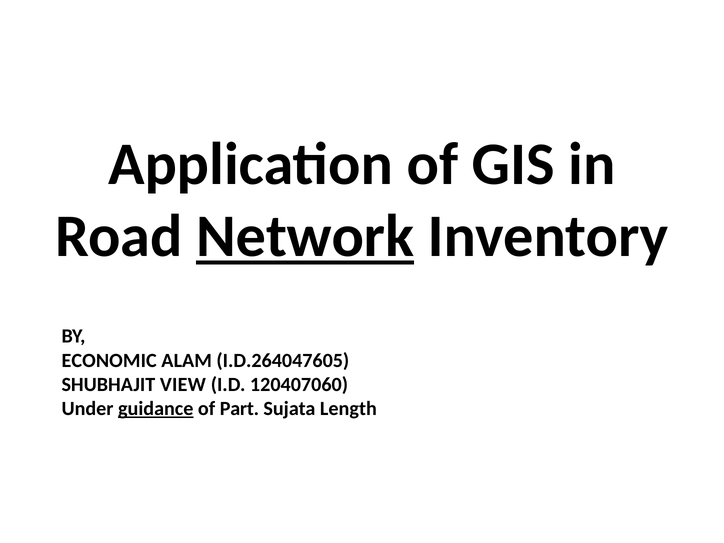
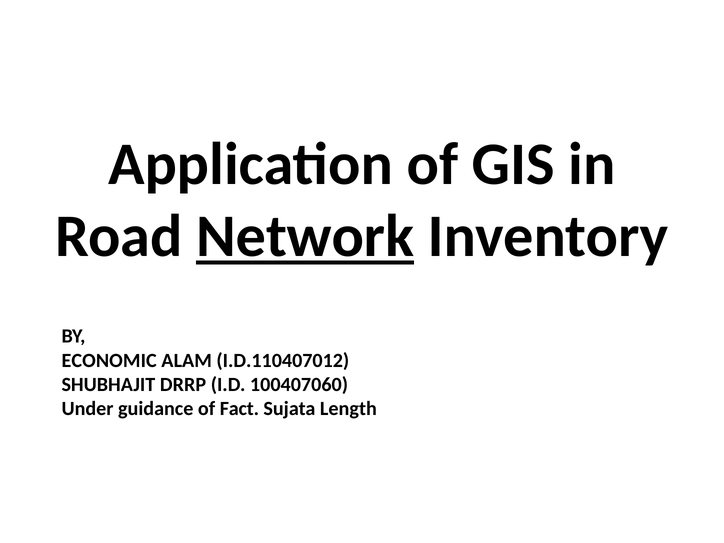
I.D.264047605: I.D.264047605 -> I.D.110407012 (283, 360)
VIEW: VIEW -> DRRP (183, 385)
120407060: 120407060 -> 100407060 (299, 385)
guidance underline: present -> none (156, 409)
Part: Part -> Fact (239, 409)
